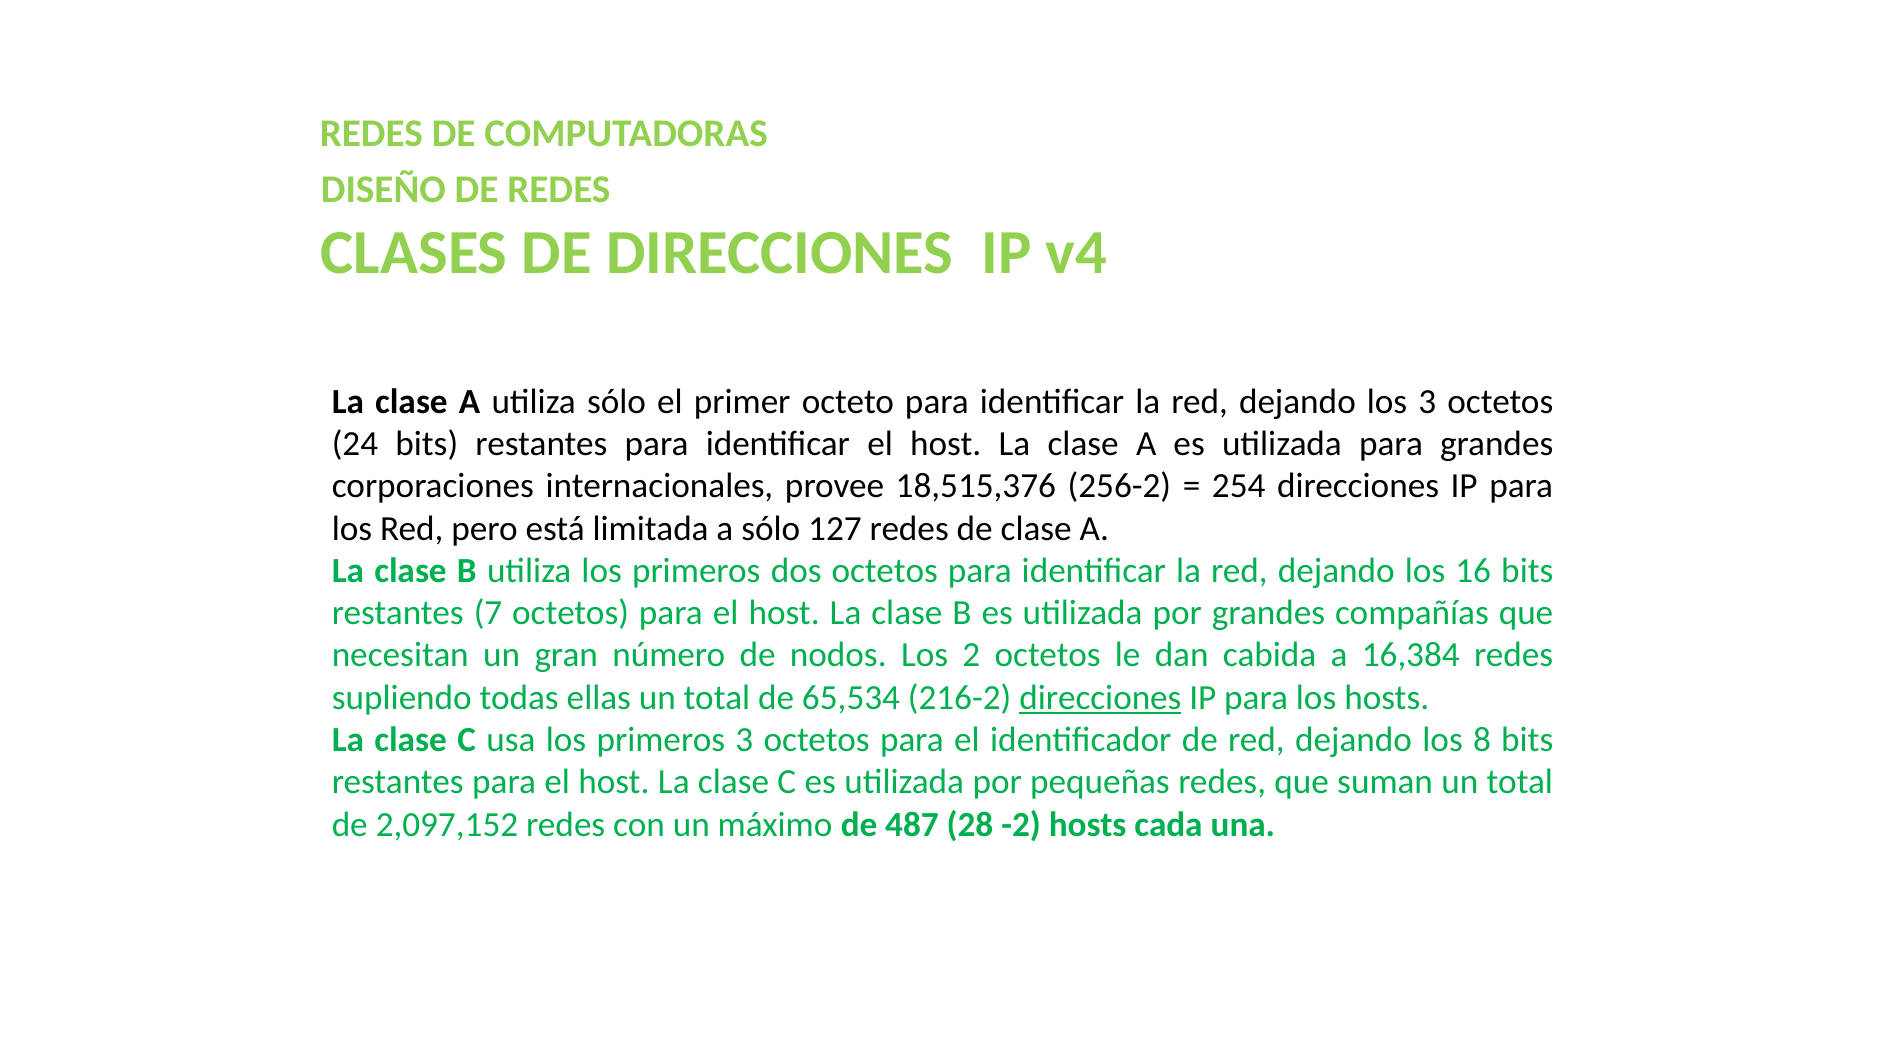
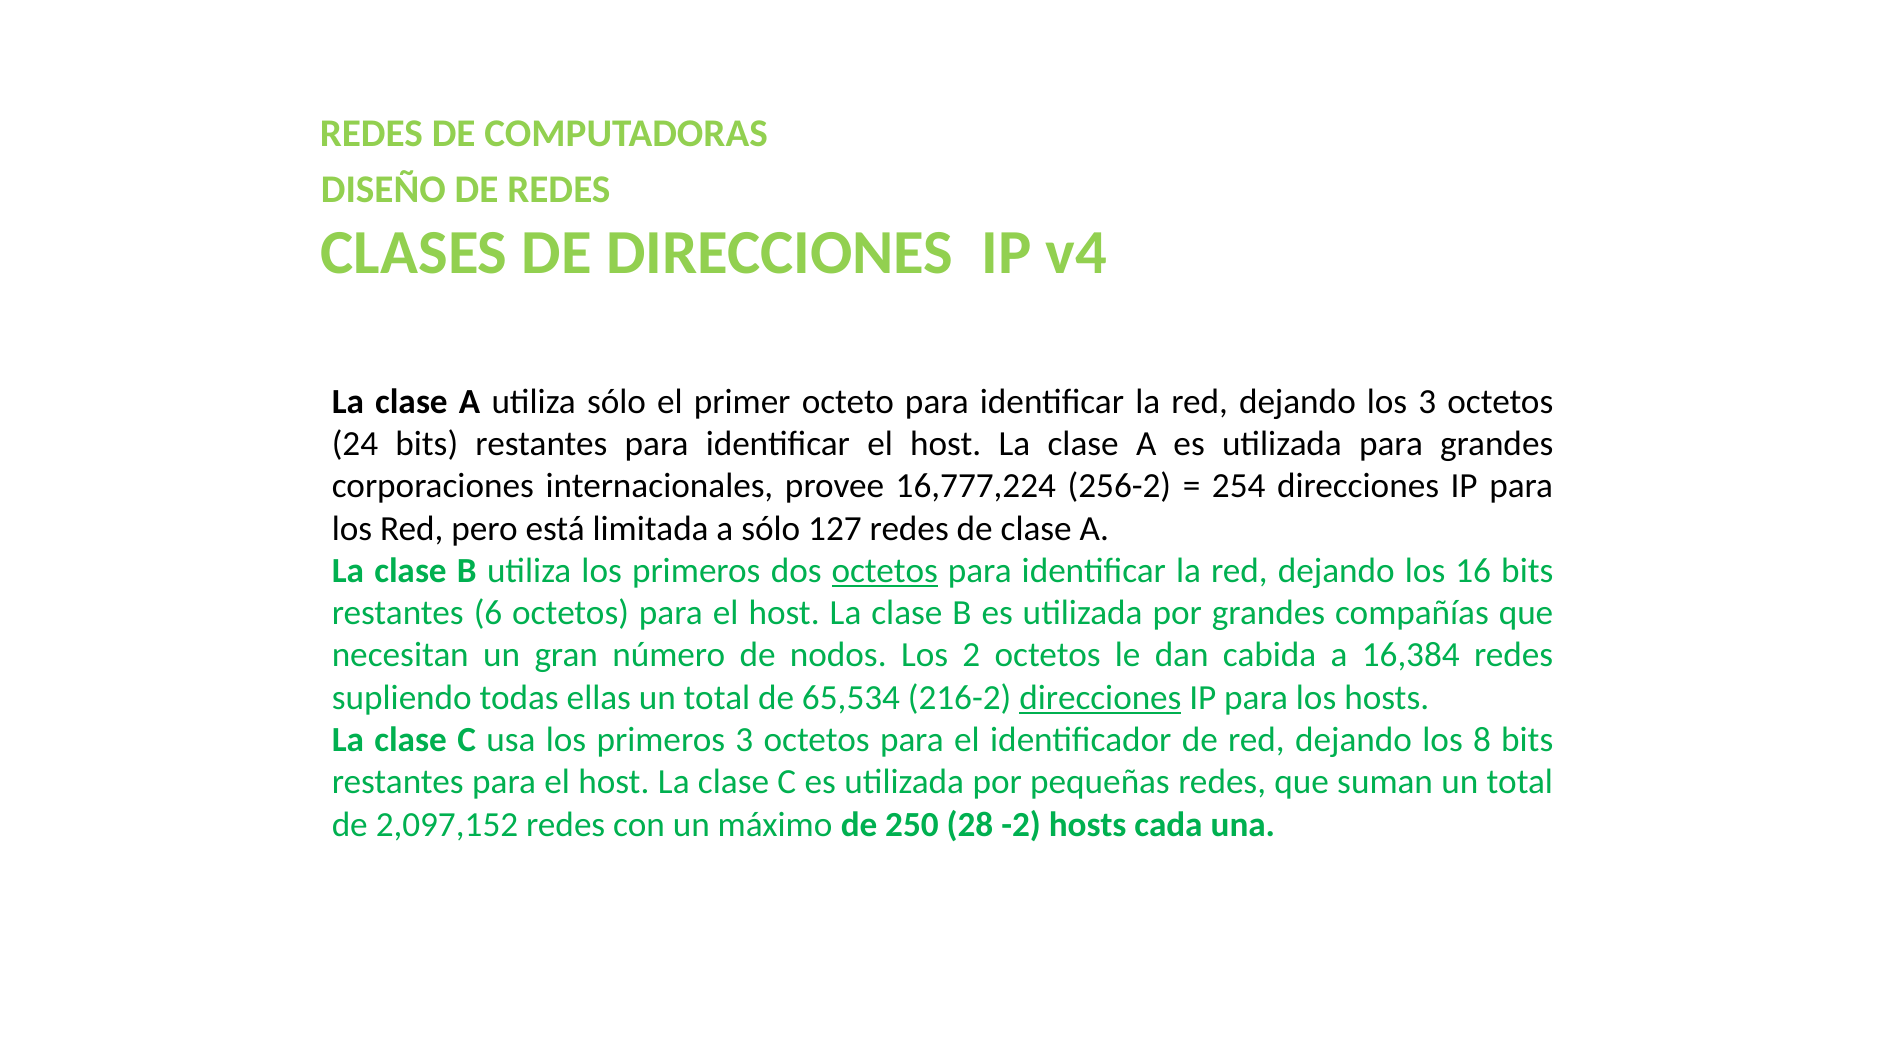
18,515,376: 18,515,376 -> 16,777,224 (976, 486)
octetos underline: none -> present (885, 571)
7: 7 -> 6 (488, 613)
487: 487 -> 250 (912, 824)
